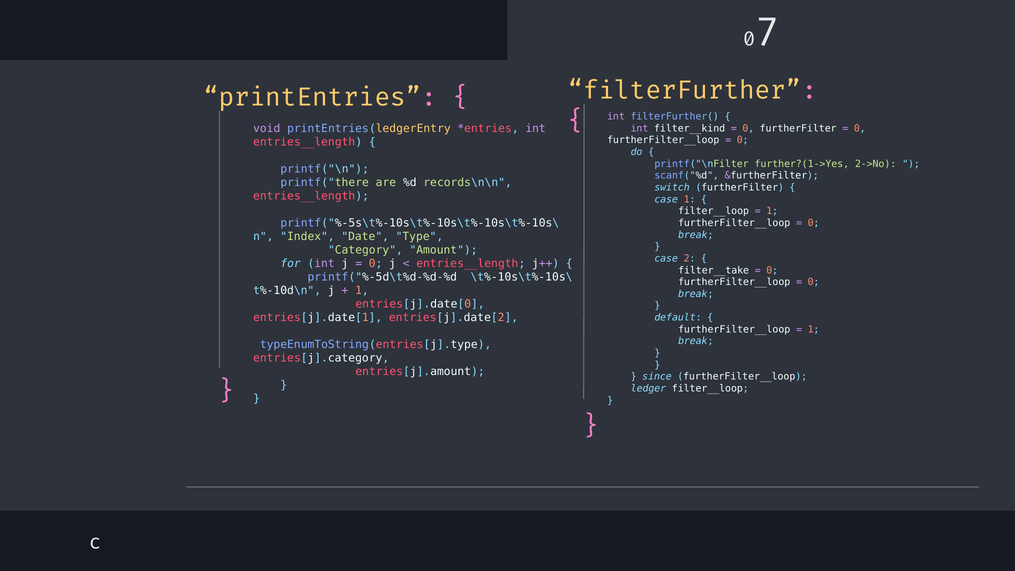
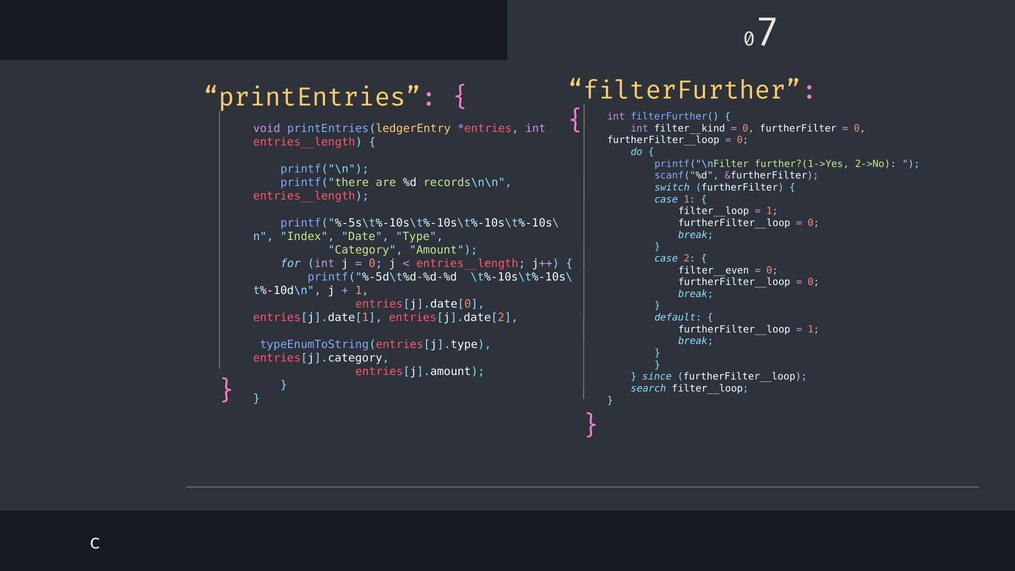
filter__take: filter__take -> filter__even (714, 270)
ledger: ledger -> search (648, 389)
